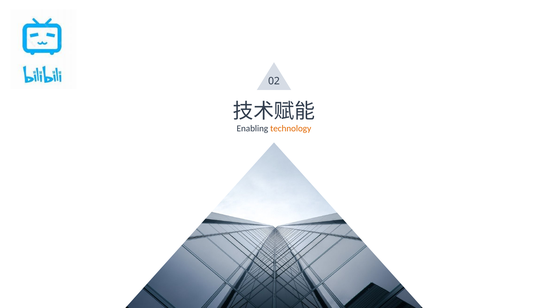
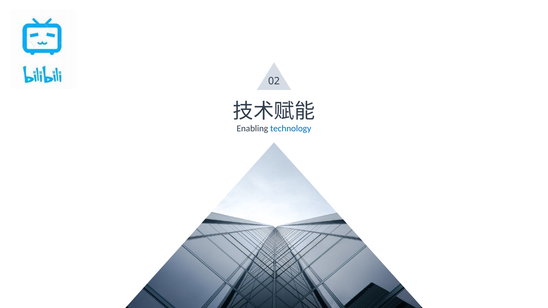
technology colour: orange -> blue (291, 128)
